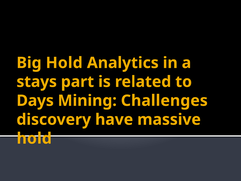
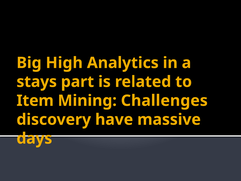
Big Hold: Hold -> High (64, 63)
Days: Days -> Item (35, 101)
hold: hold -> days (34, 138)
